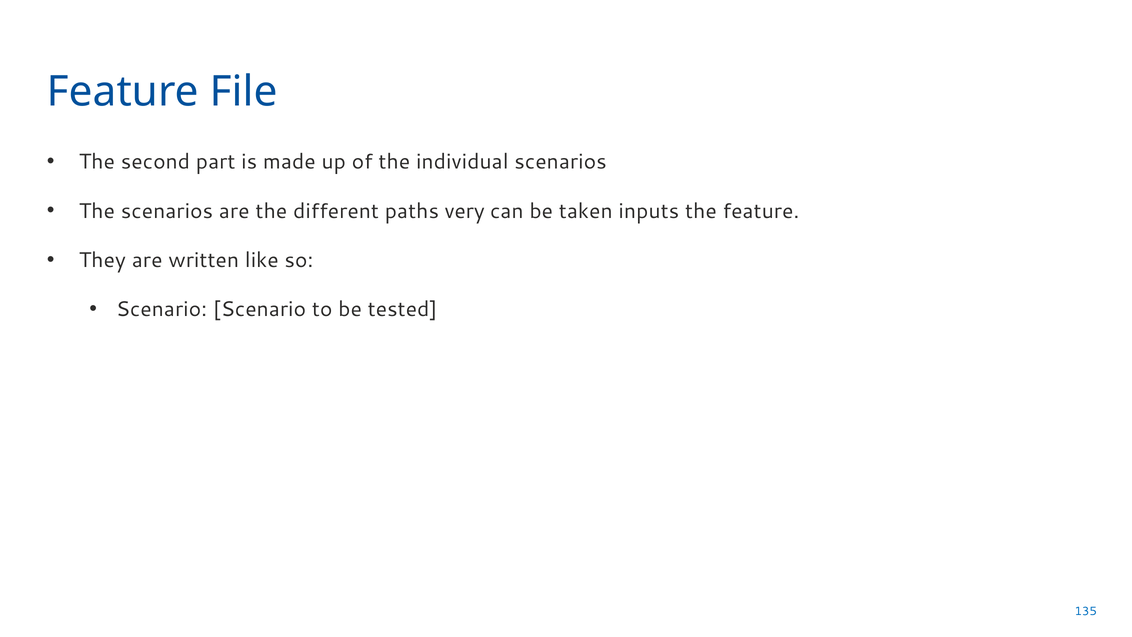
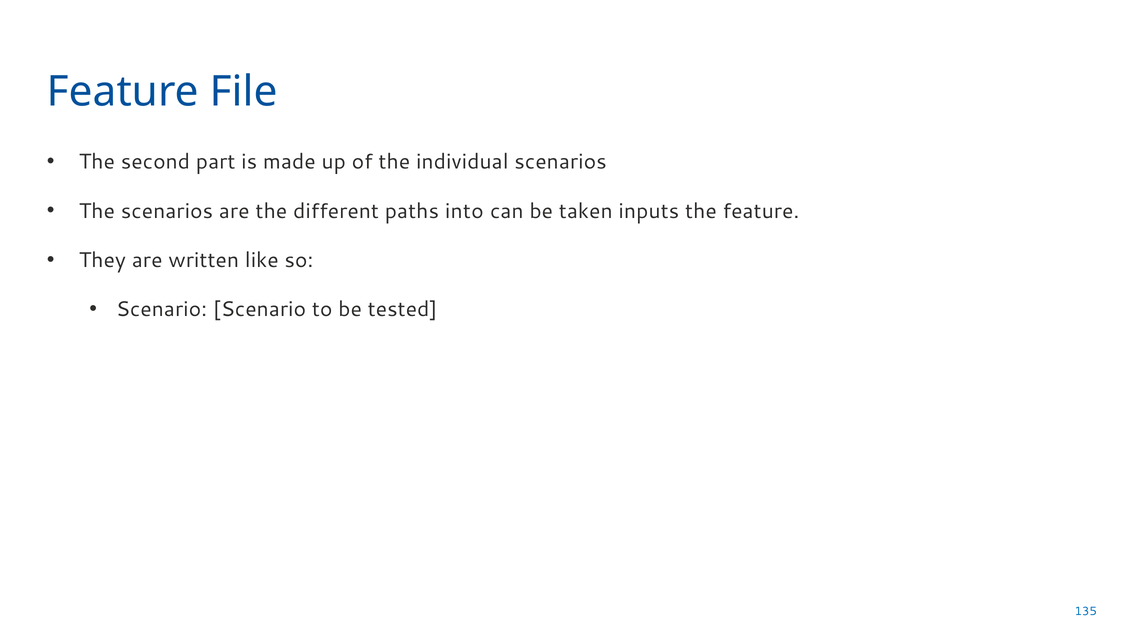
very: very -> into (464, 211)
